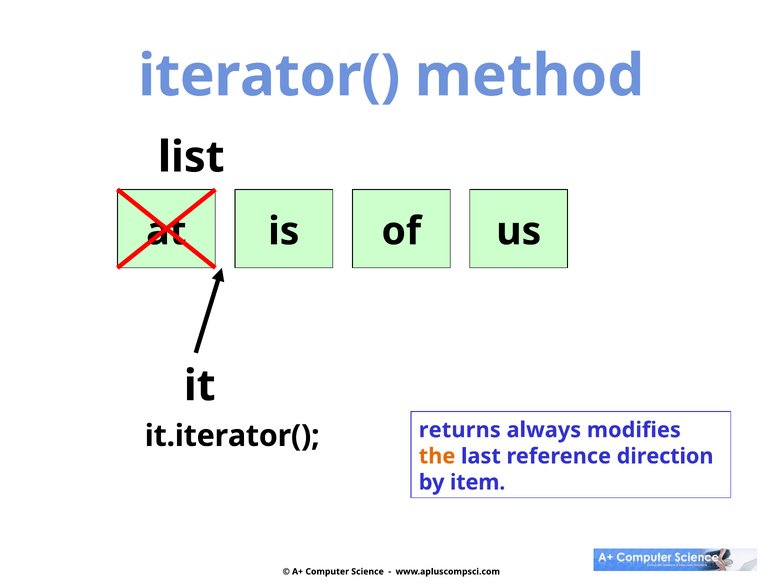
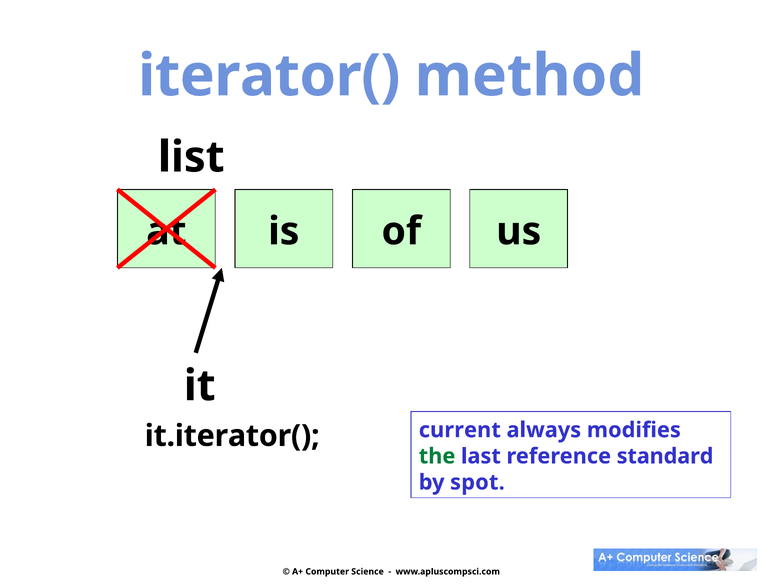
returns: returns -> current (460, 430)
the colour: orange -> green (437, 456)
direction: direction -> standard (665, 456)
item: item -> spot (477, 482)
